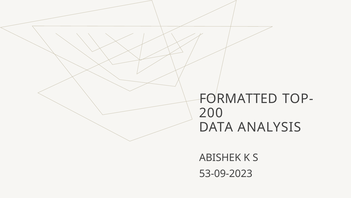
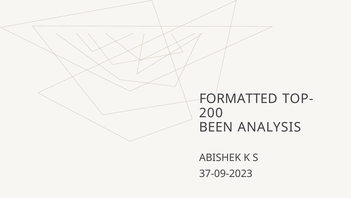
DATA: DATA -> BEEN (216, 127)
53-09-2023: 53-09-2023 -> 37-09-2023 (226, 173)
